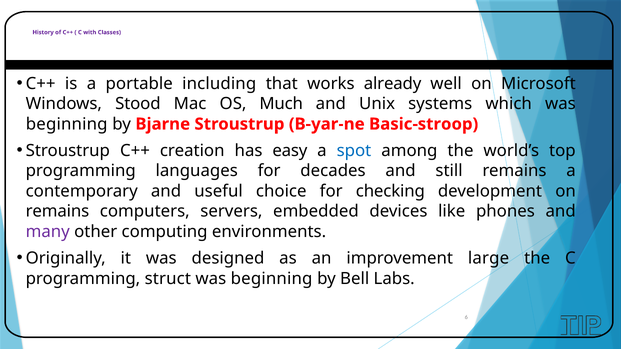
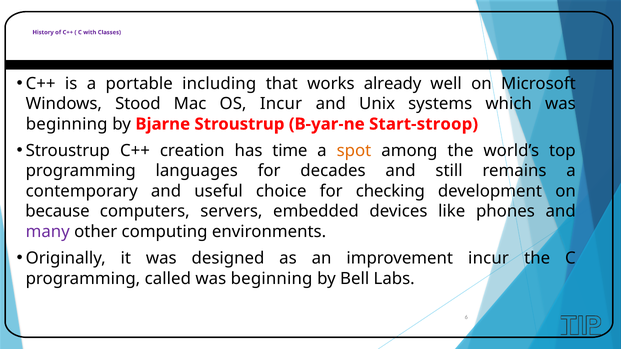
OS Much: Much -> Incur (281, 104)
Basic-stroop: Basic-stroop -> Start-stroop (424, 124)
easy: easy -> time (290, 151)
spot colour: blue -> orange (354, 151)
remains: remains -> because (57, 212)
improvement large: large -> incur (489, 258)
struct: struct -> called (168, 279)
